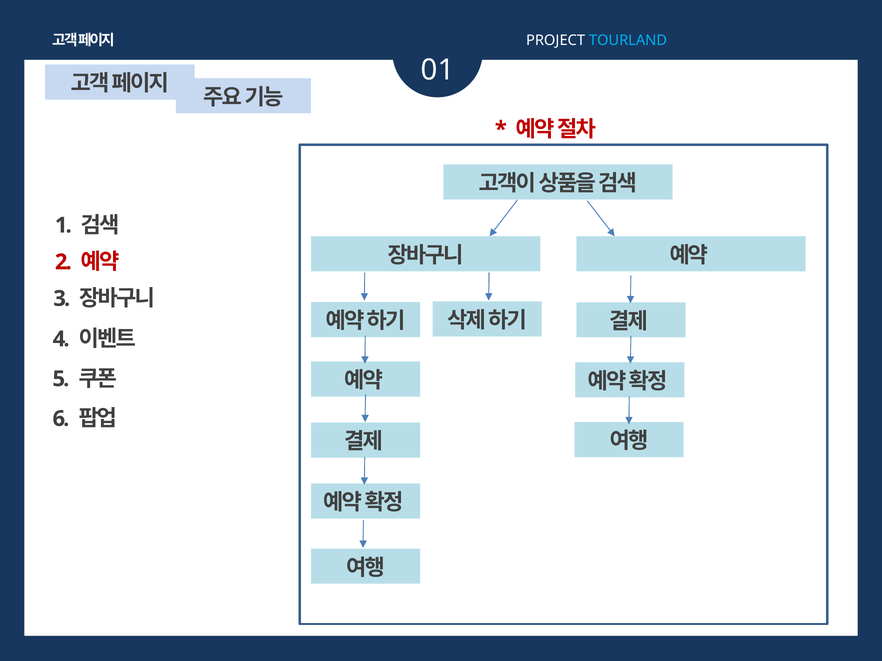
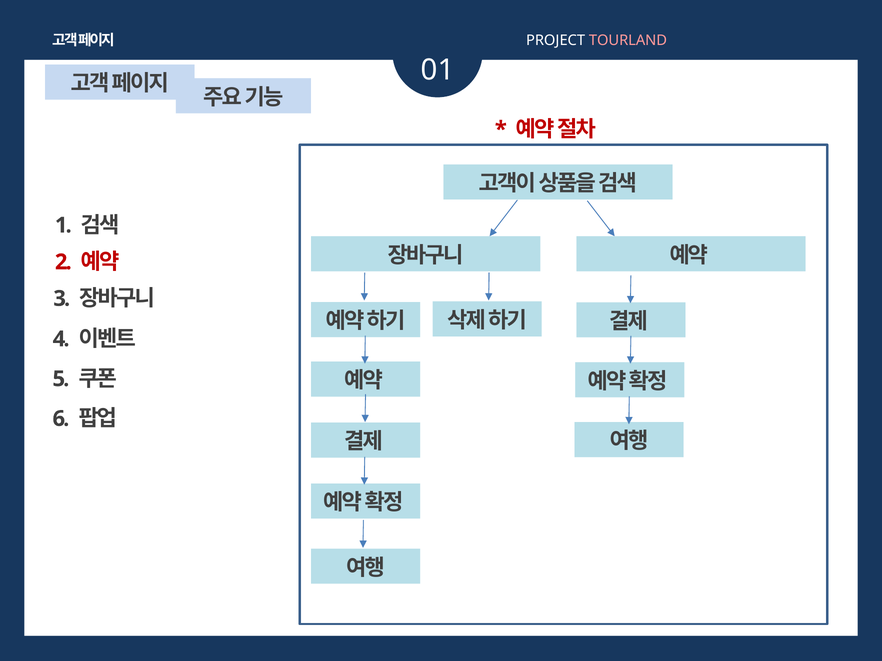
TOURLAND colour: light blue -> pink (628, 40)
